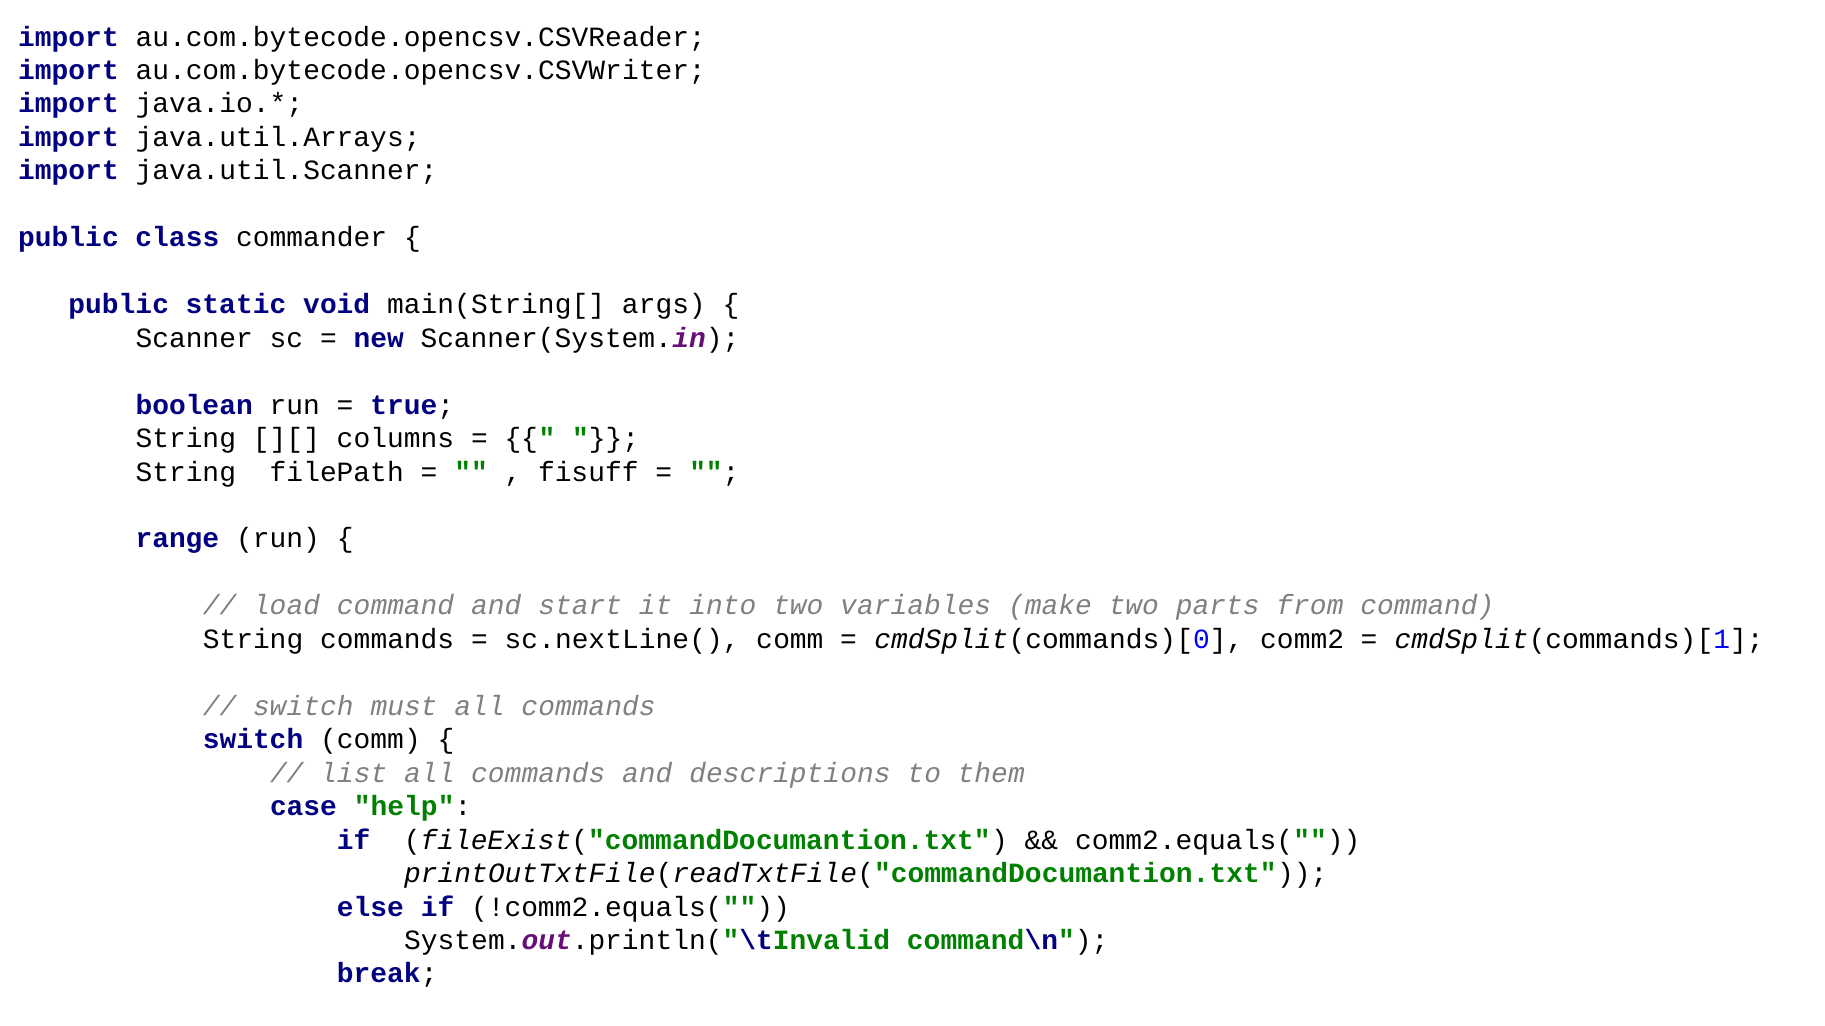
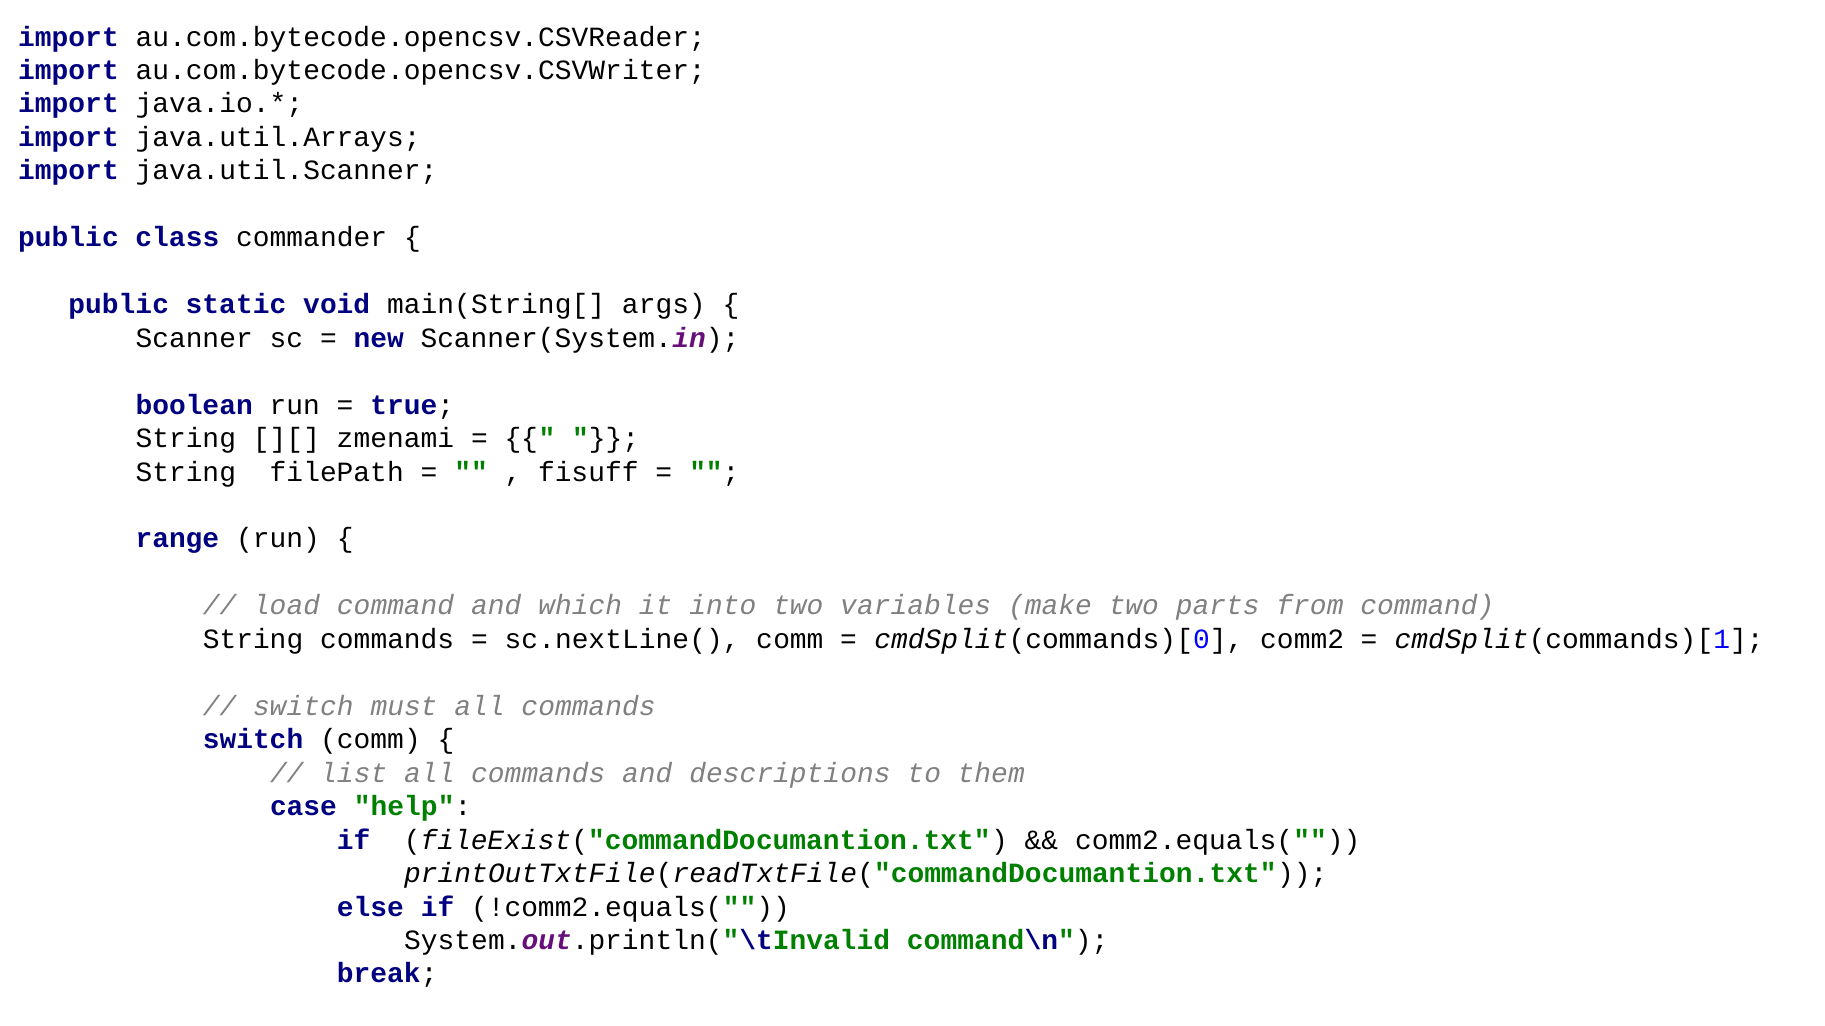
columns: columns -> zmenami (395, 439)
start: start -> which (580, 606)
